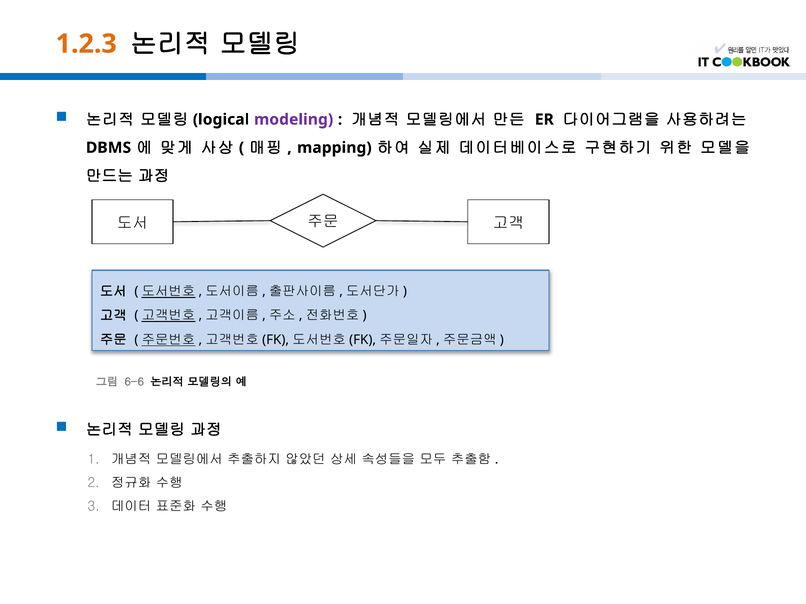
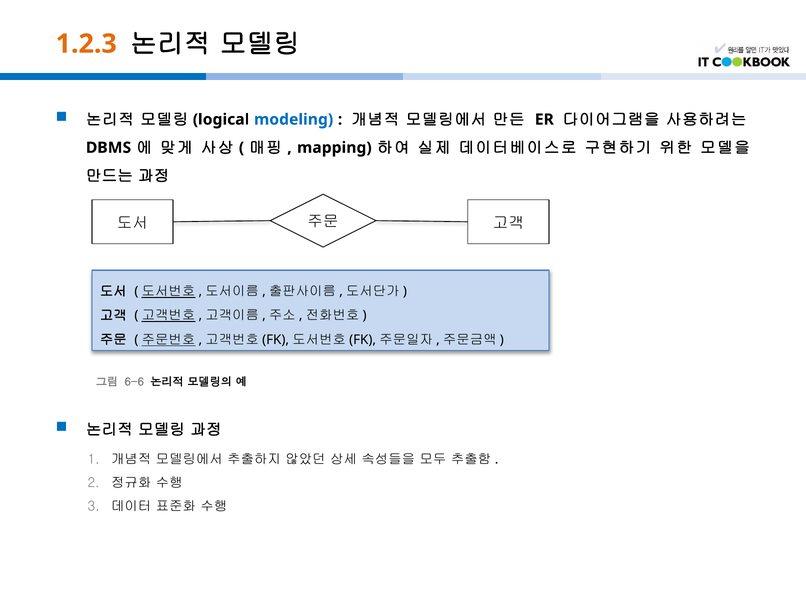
modeling colour: purple -> blue (294, 120)
